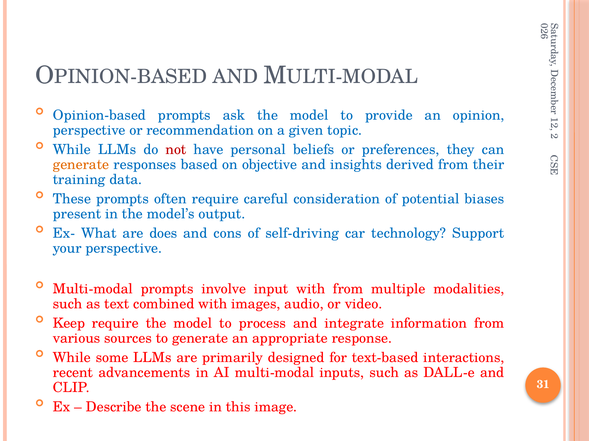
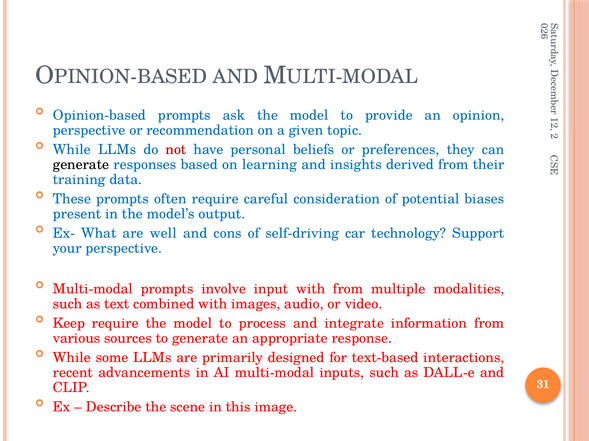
generate colour: orange -> black (81, 165)
objective: objective -> learning (270, 165)
does: does -> well (163, 234)
